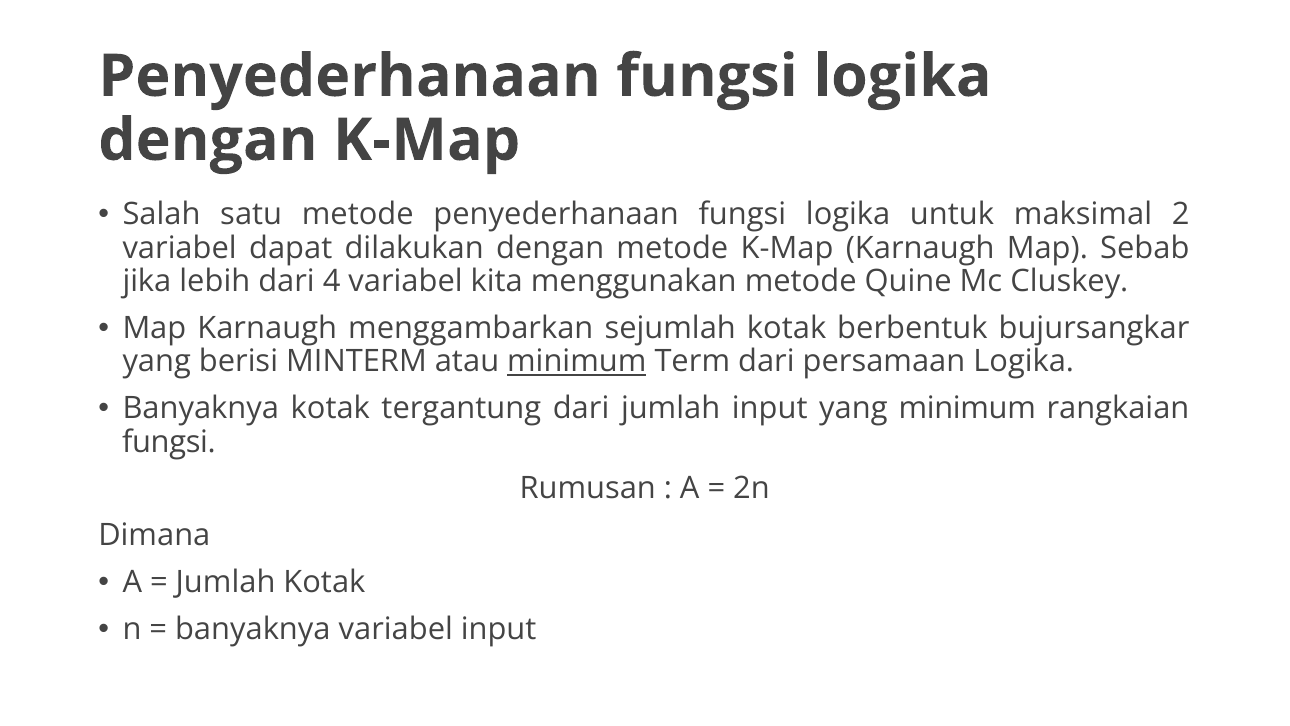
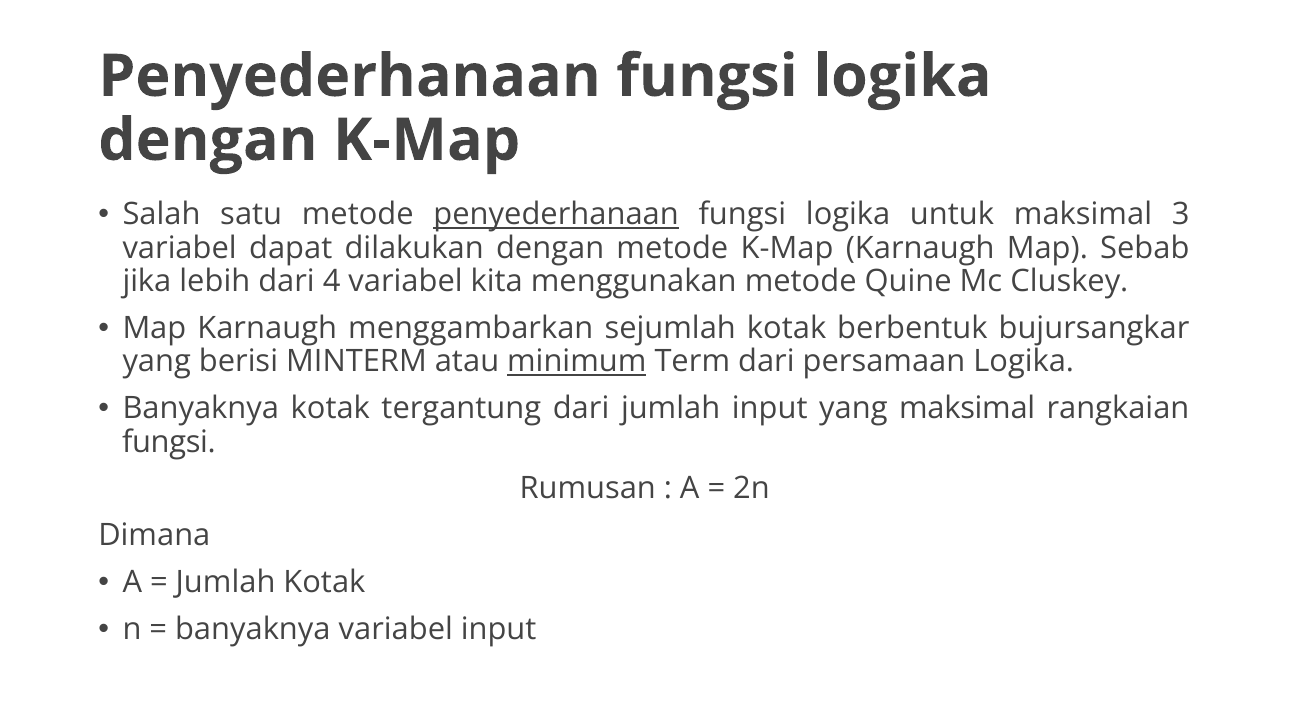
penyederhanaan underline: none -> present (556, 215)
2: 2 -> 3 (1181, 215)
yang minimum: minimum -> maksimal (967, 408)
